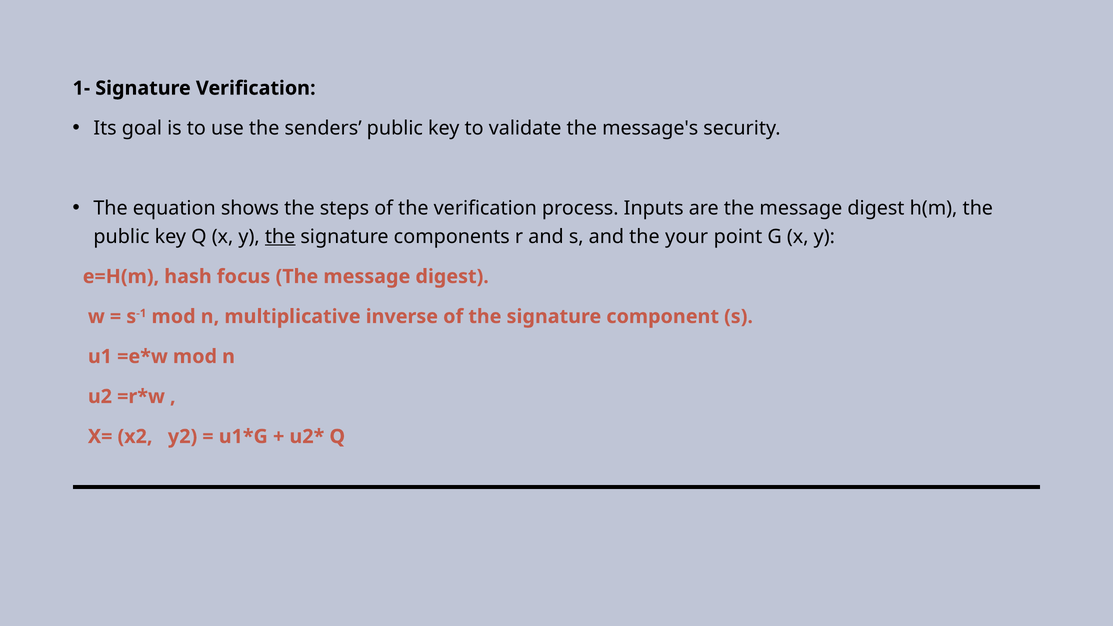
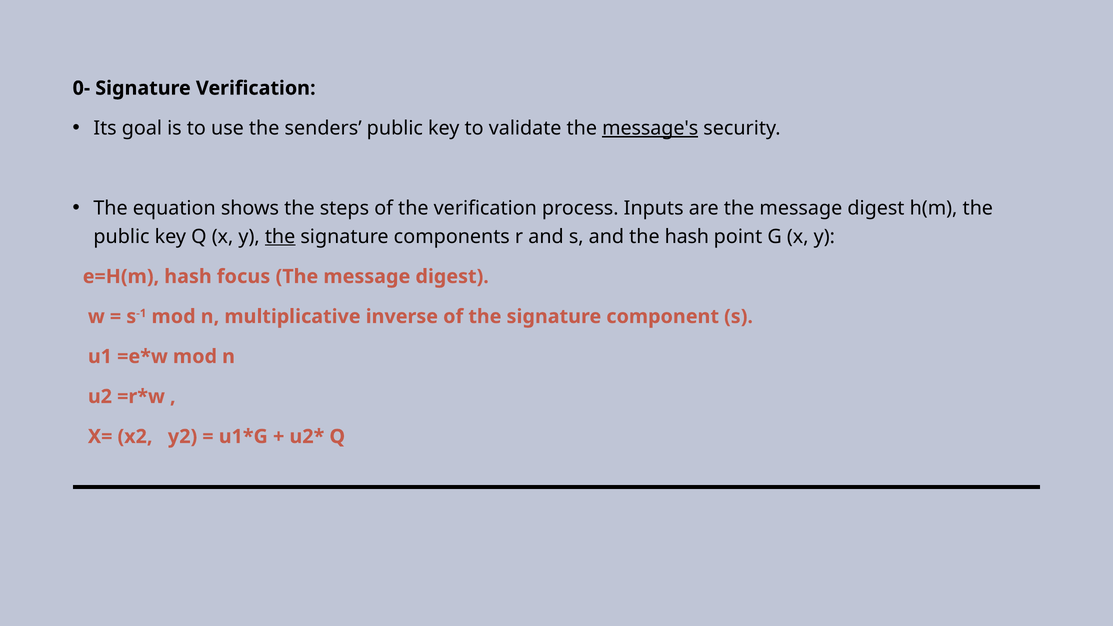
1-: 1- -> 0- (81, 88)
message's underline: none -> present (650, 128)
the your: your -> hash (687, 237)
